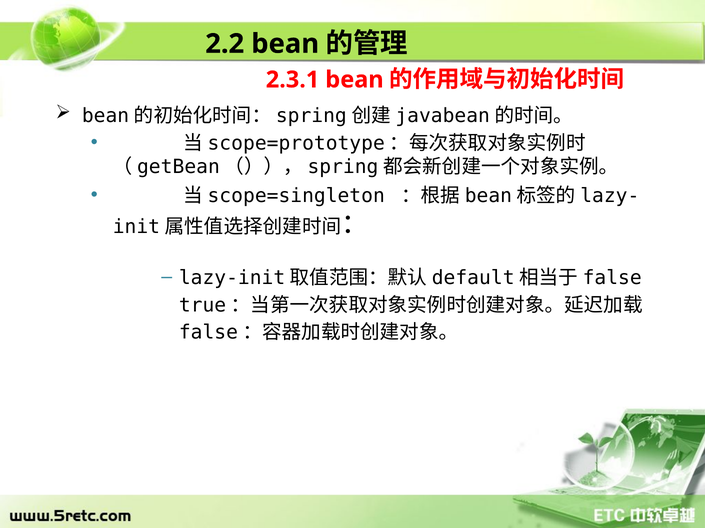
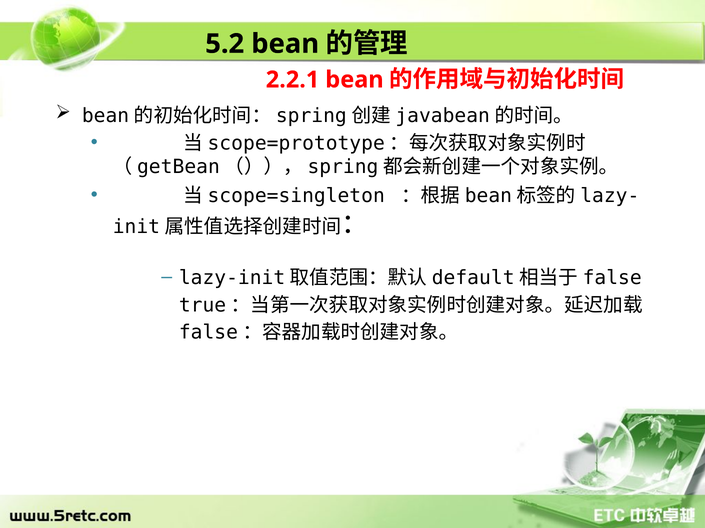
2.2: 2.2 -> 5.2 (225, 44)
2.3.1: 2.3.1 -> 2.2.1 (293, 80)
